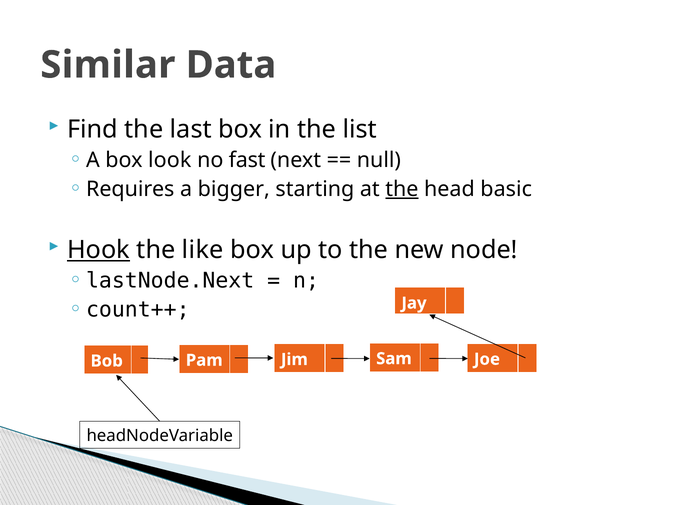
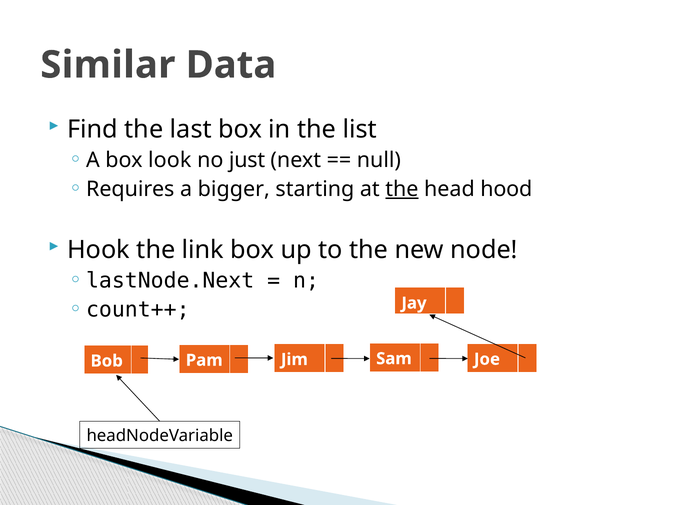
fast: fast -> just (247, 160)
basic: basic -> hood (506, 189)
Hook underline: present -> none (99, 250)
like: like -> link (203, 250)
